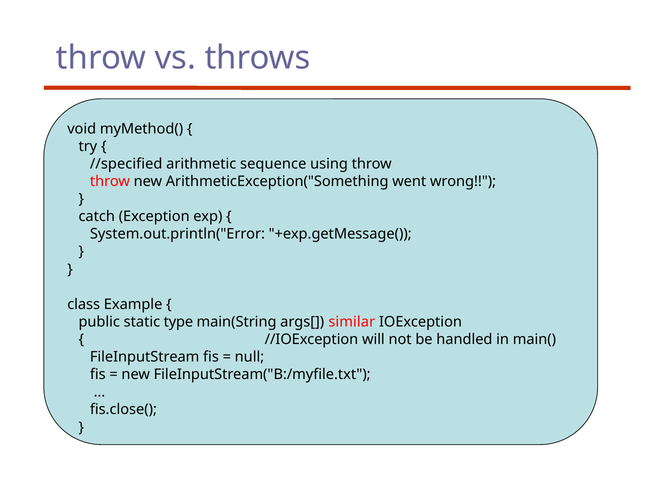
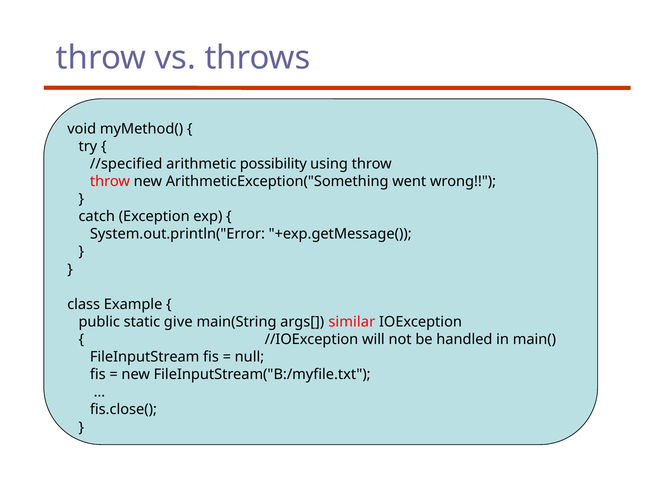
sequence: sequence -> possibility (273, 164)
type: type -> give (178, 322)
